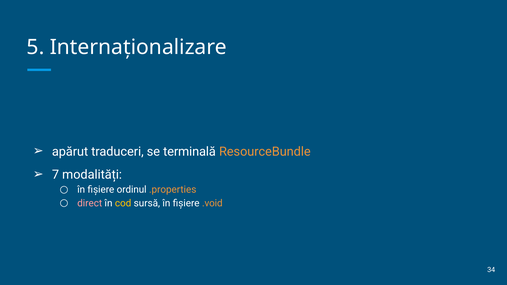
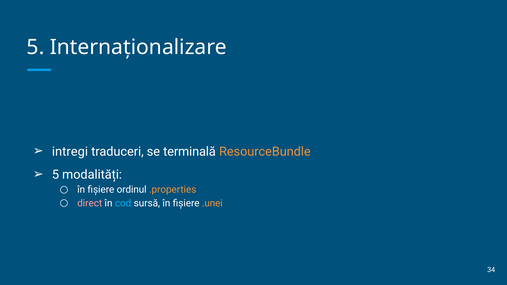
apărut: apărut -> intregi (70, 152)
7: 7 -> 5 (55, 175)
cod colour: yellow -> light blue (123, 203)
.void: .void -> .unei (212, 203)
